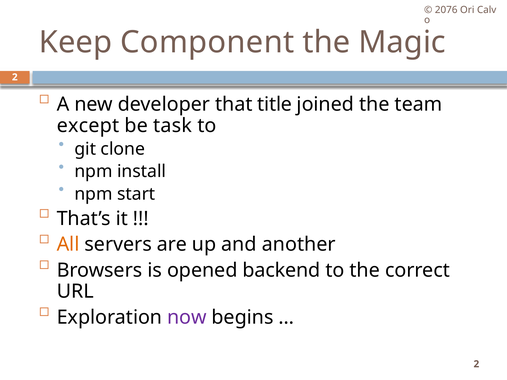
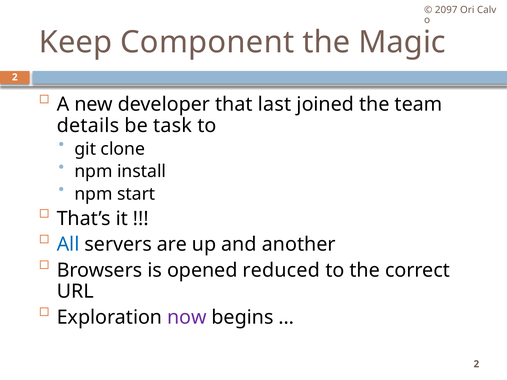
2076: 2076 -> 2097 (446, 10)
title: title -> last (274, 104)
except: except -> details (88, 126)
All colour: orange -> blue (68, 245)
backend: backend -> reduced (281, 270)
